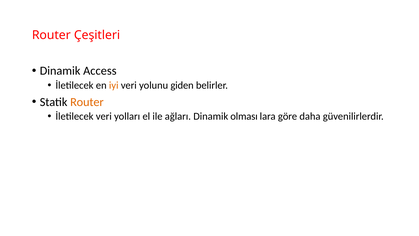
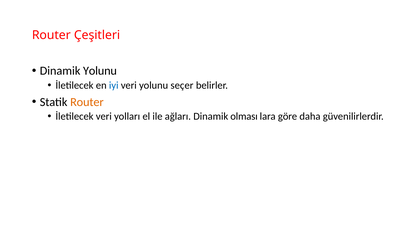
Dinamik Access: Access -> Yolunu (100, 71)
iyi colour: orange -> blue (114, 85)
giden: giden -> seçer (182, 85)
